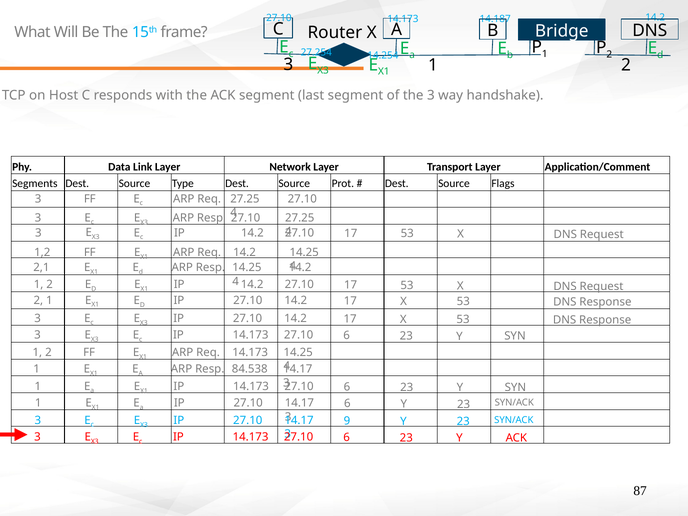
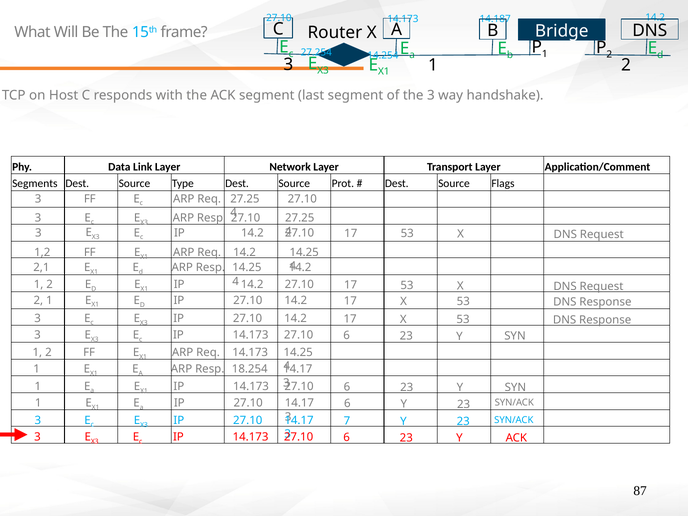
84.538: 84.538 -> 18.254 (250, 369)
9: 9 -> 7 (347, 421)
